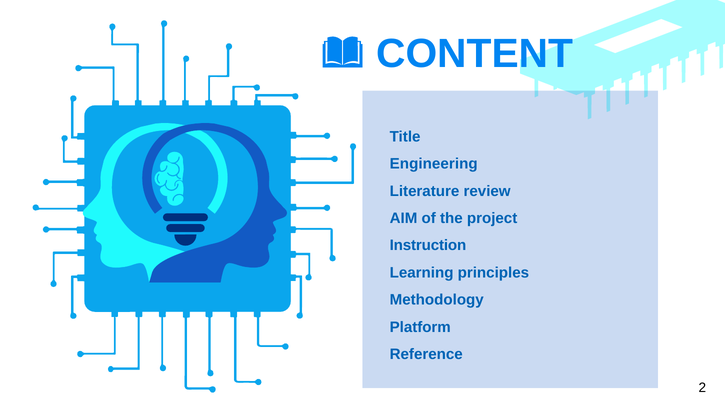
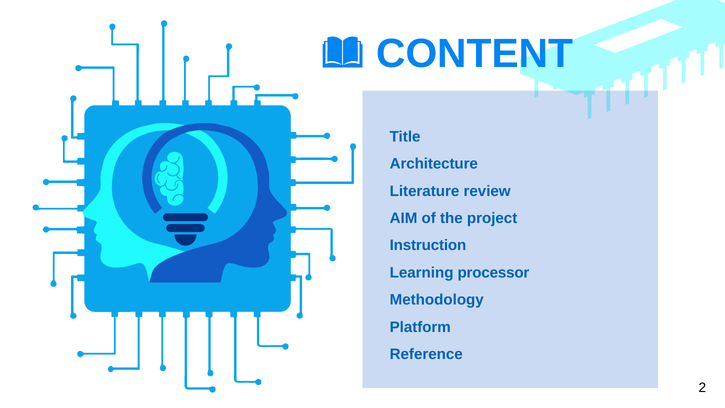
Engineering: Engineering -> Architecture (434, 164)
principles: principles -> processor (493, 273)
